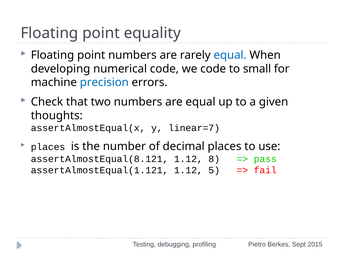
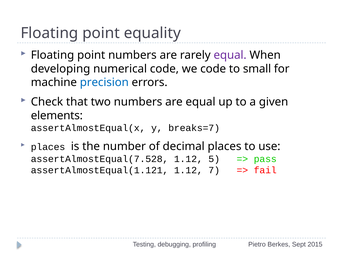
equal colour: blue -> purple (230, 55)
thoughts: thoughts -> elements (57, 116)
linear=7: linear=7 -> breaks=7 (194, 128)
assertAlmostEqual(8.121: assertAlmostEqual(8.121 -> assertAlmostEqual(7.528 (100, 159)
8: 8 -> 5 (214, 159)
5: 5 -> 7 (214, 170)
